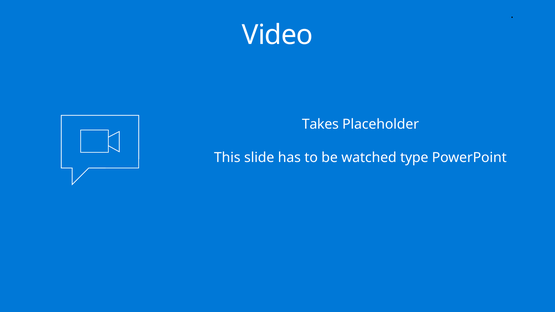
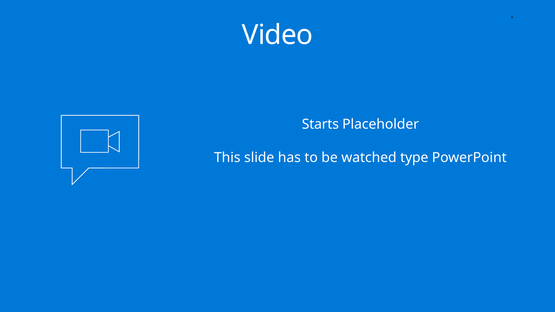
Takes: Takes -> Starts (320, 124)
